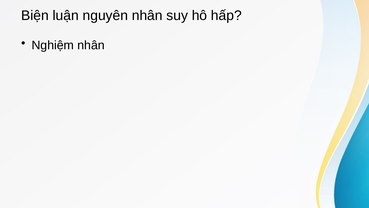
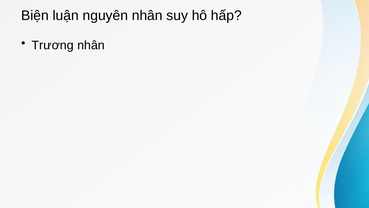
Nghiệm: Nghiệm -> Trương (53, 45)
